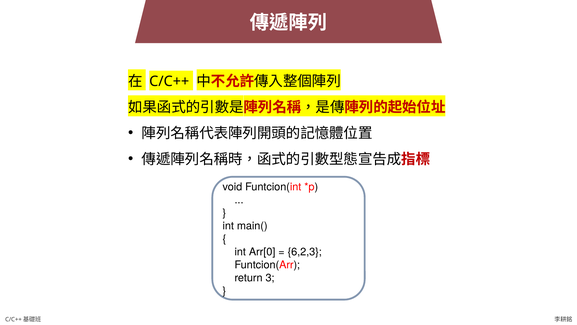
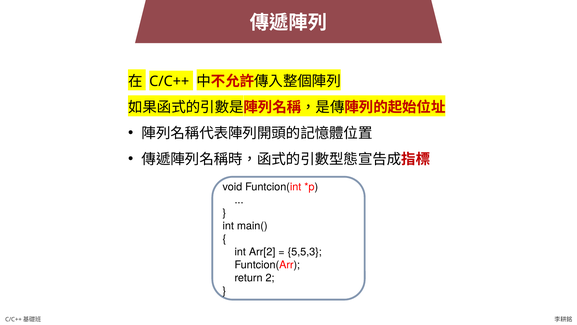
Arr[0: Arr[0 -> Arr[2 (262, 252)
6,2,3: 6,2,3 -> 5,5,3 (305, 252)
3: 3 -> 2 (270, 278)
